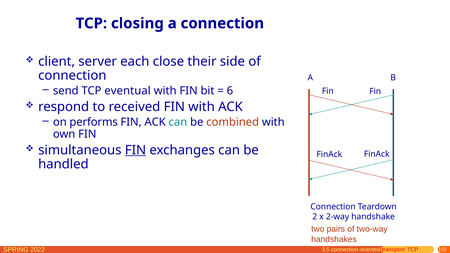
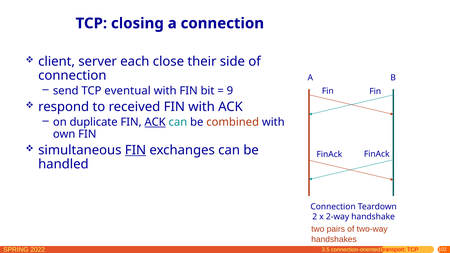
6: 6 -> 9 (230, 91)
performs: performs -> duplicate (94, 122)
ACK underline: none -> present (155, 122)
